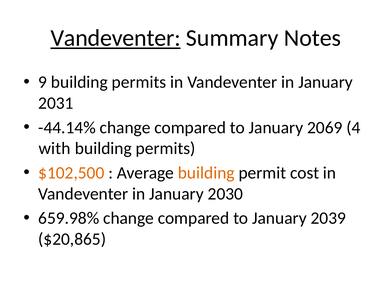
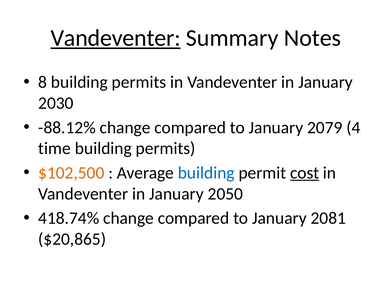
9: 9 -> 8 (43, 82)
2031: 2031 -> 2030 (56, 103)
-44.14%: -44.14% -> -88.12% (67, 128)
2069: 2069 -> 2079 (325, 128)
with: with -> time (55, 148)
building colour: orange -> blue (206, 173)
cost underline: none -> present (305, 173)
2030: 2030 -> 2050 (225, 194)
659.98%: 659.98% -> 418.74% (69, 218)
2039: 2039 -> 2081 (328, 218)
